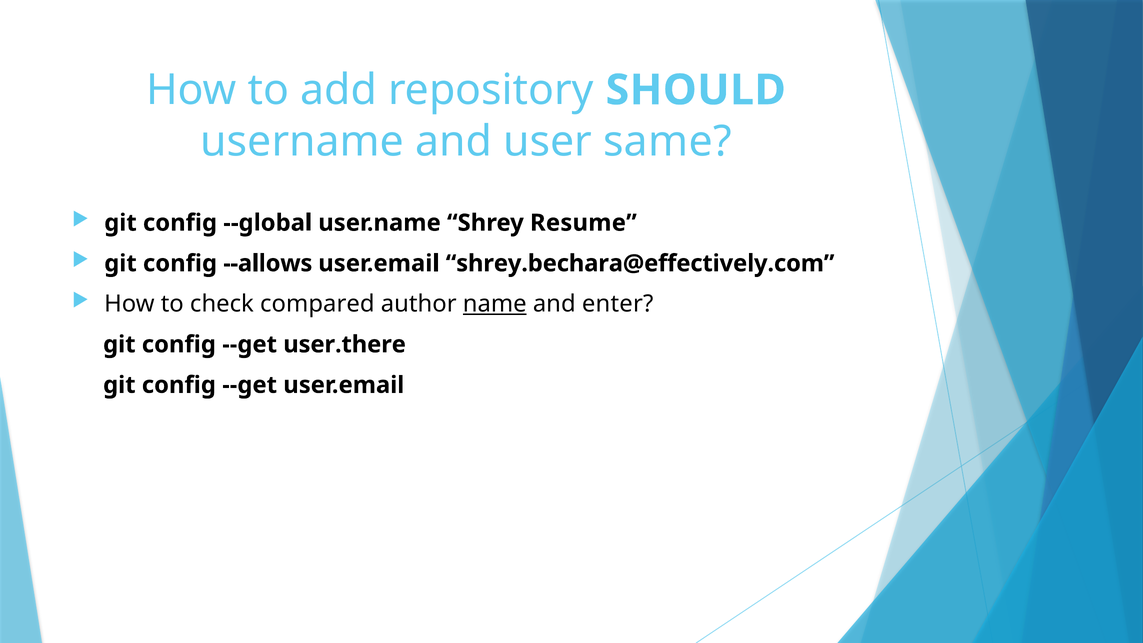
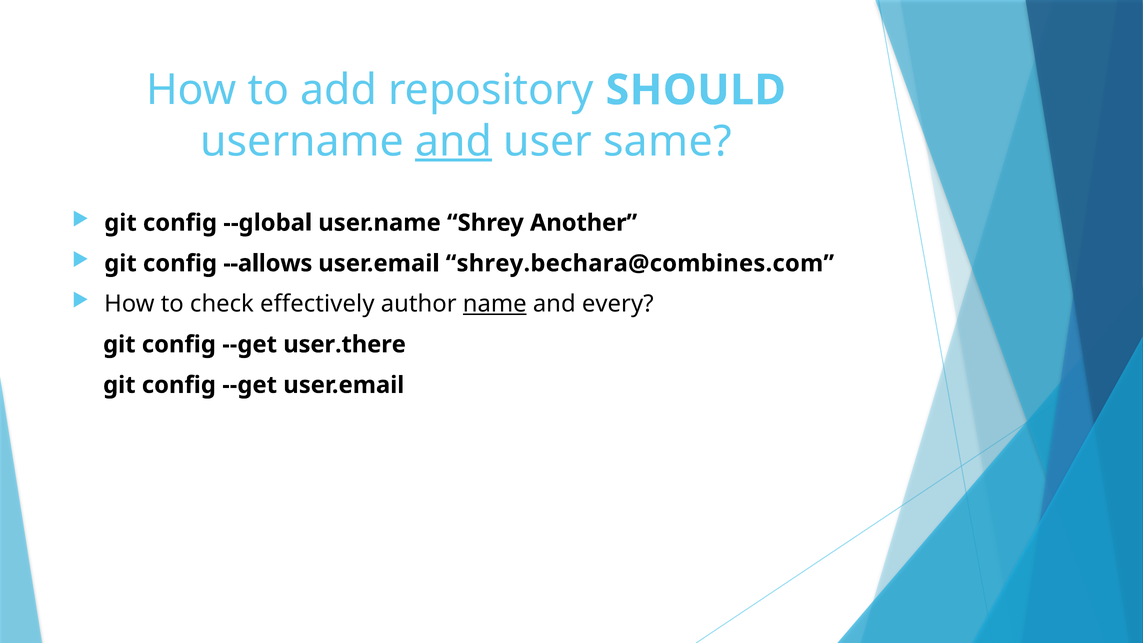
and underline: none -> present (454, 142)
Resume: Resume -> Another (584, 223)
shrey.bechara@effectively.com: shrey.bechara@effectively.com -> shrey.bechara@combines.com (640, 263)
compared: compared -> effectively (317, 304)
enter: enter -> every (618, 304)
